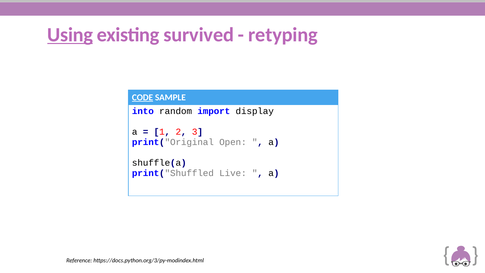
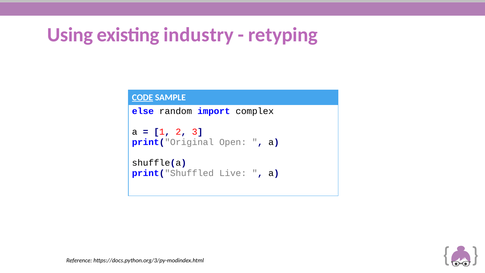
Using underline: present -> none (70, 35)
survived: survived -> industry (199, 35)
into: into -> else (143, 111)
display: display -> complex (255, 111)
